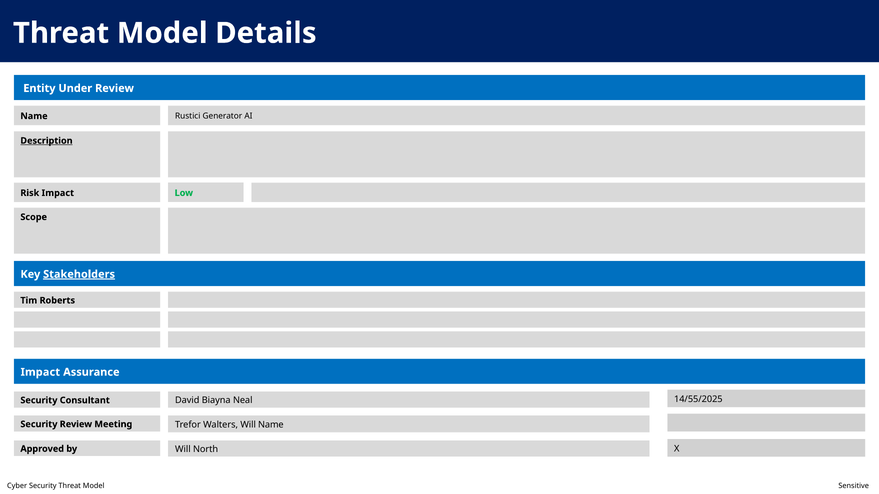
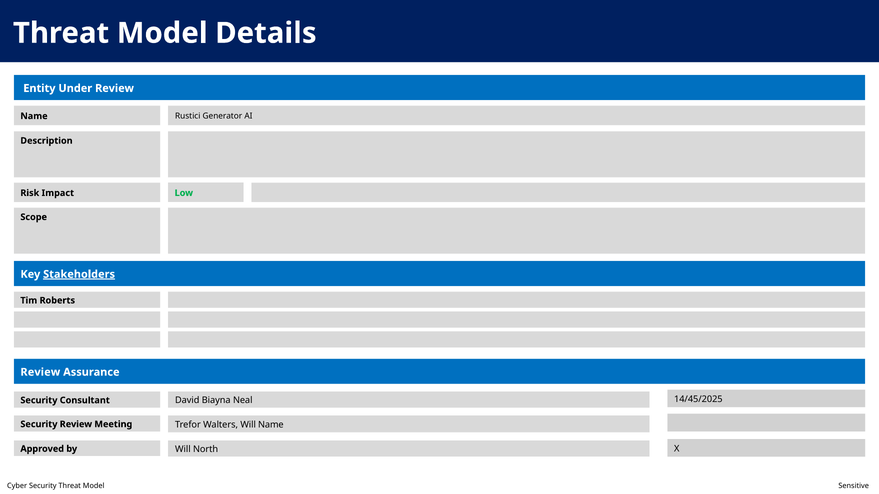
Description underline: present -> none (46, 141)
Impact: Impact -> Review (40, 372)
14/55/2025: 14/55/2025 -> 14/45/2025 (698, 399)
